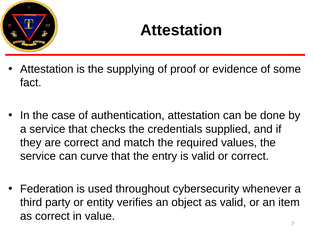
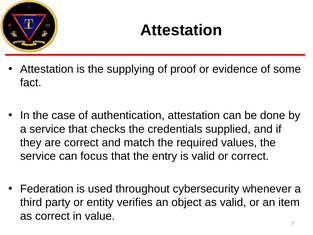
curve: curve -> focus (94, 156)
